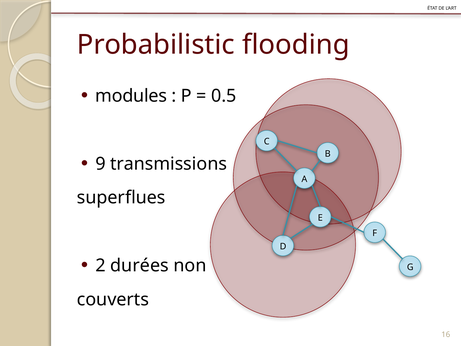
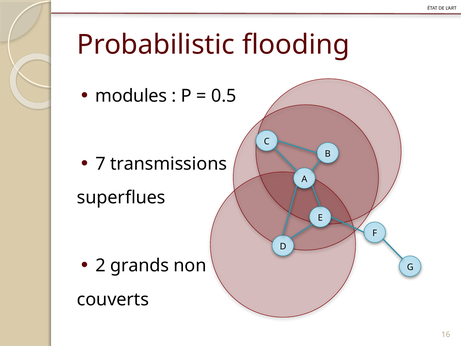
9: 9 -> 7 (100, 164)
durées: durées -> grands (140, 265)
